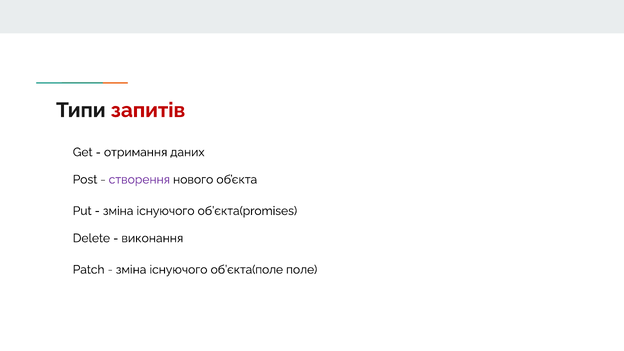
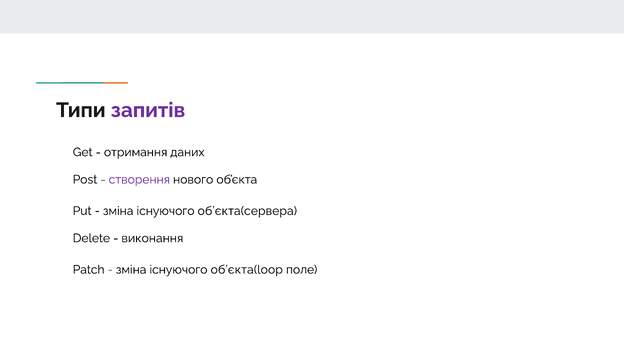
запитів colour: red -> purple (148, 110)
об’єкта(promises: об’єкта(promises -> об’єкта(сервера (247, 211)
об’єкта(поле: об’єкта(поле -> об’єкта(loop (247, 270)
